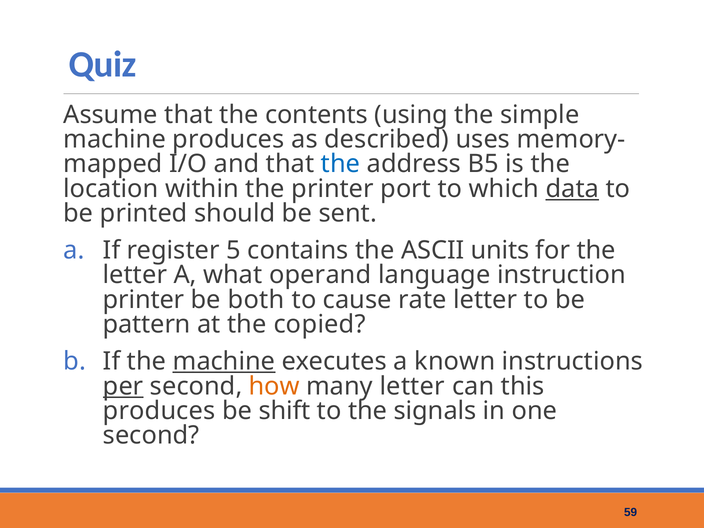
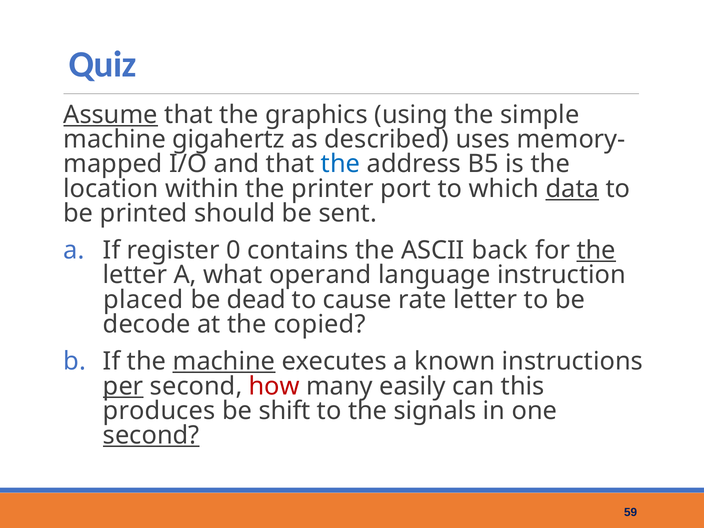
Assume underline: none -> present (111, 115)
contents: contents -> graphics (317, 115)
machine produces: produces -> gigahertz (229, 139)
5: 5 -> 0 (233, 250)
units: units -> back (500, 250)
the underline: none -> present (596, 250)
printer: printer -> placed (143, 300)
both: both -> dead (256, 300)
pattern: pattern -> decode (147, 324)
how colour: orange -> red (274, 386)
many letter: letter -> easily (413, 386)
second underline: none -> present (151, 436)
